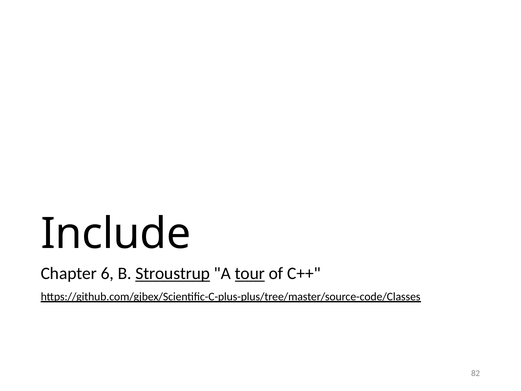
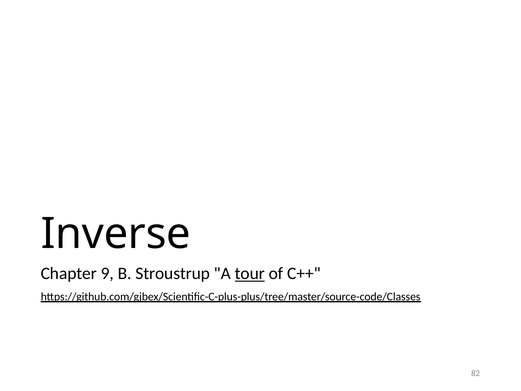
Include: Include -> Inverse (116, 234)
6: 6 -> 9 (107, 273)
Stroustrup underline: present -> none (173, 273)
